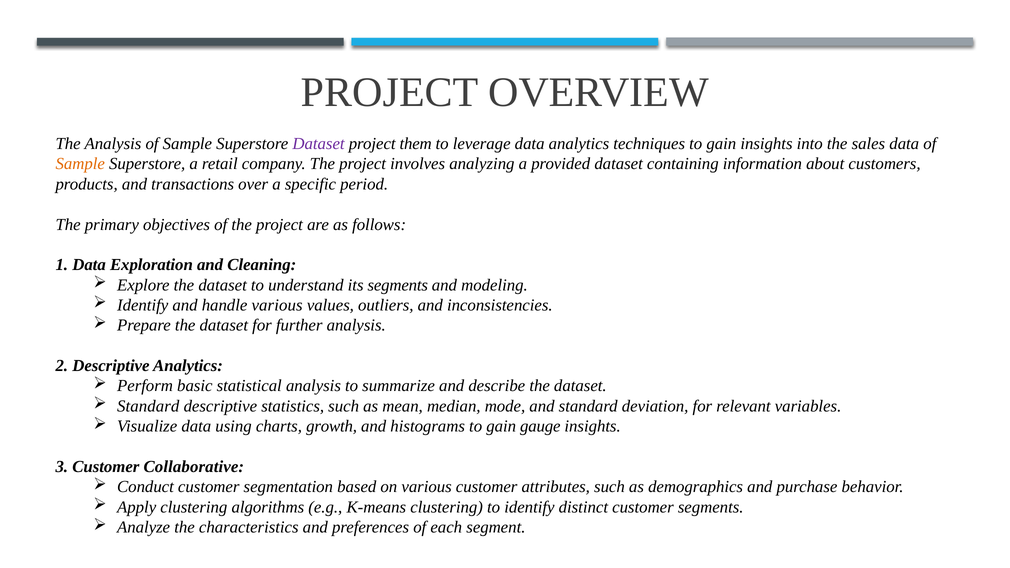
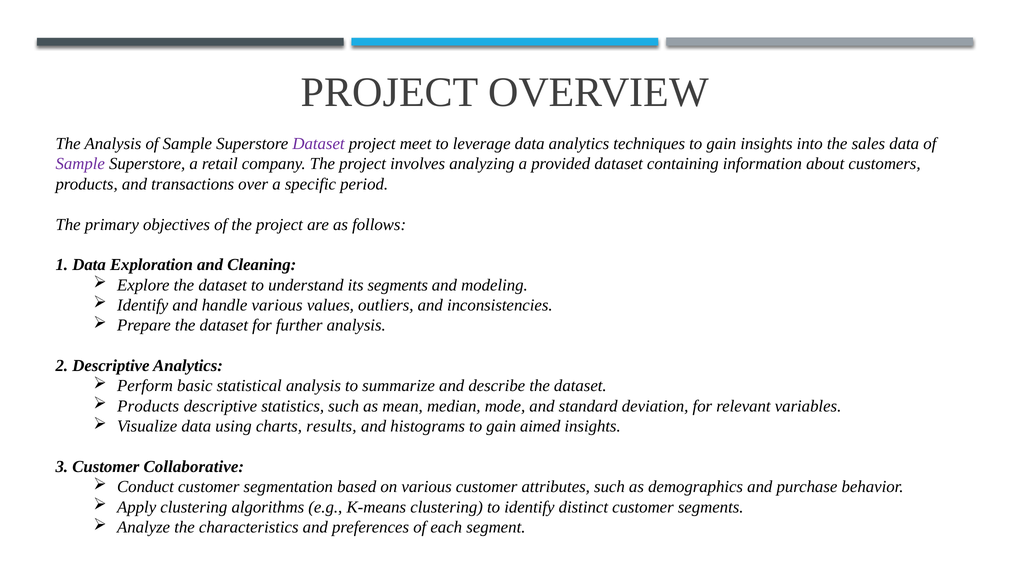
them: them -> meet (416, 144)
Sample colour: orange -> purple (80, 164)
Standard: Standard -> Products (148, 406)
growth: growth -> results (331, 426)
gauge: gauge -> aimed (540, 426)
